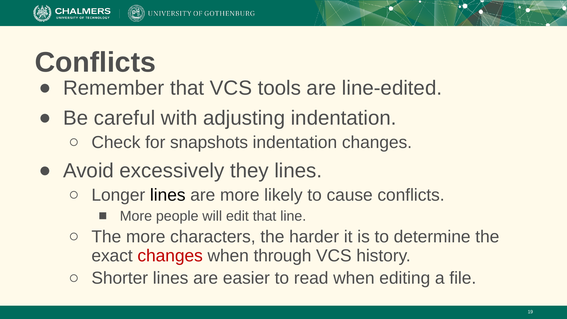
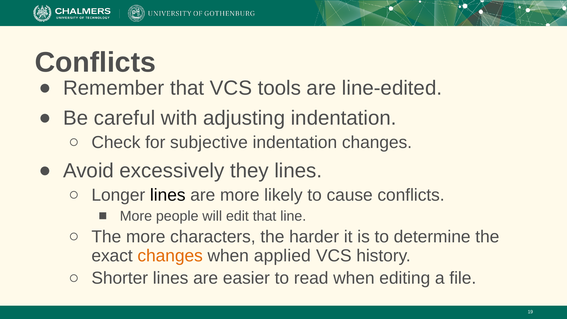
snapshots: snapshots -> subjective (209, 142)
changes colour: red -> orange (170, 256)
through: through -> applied (282, 256)
